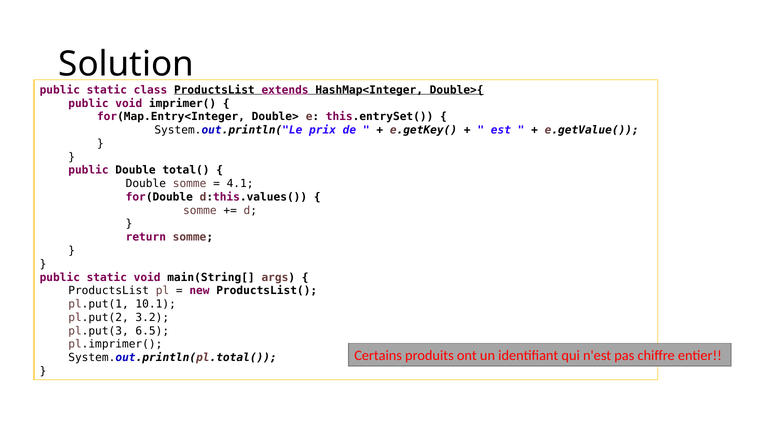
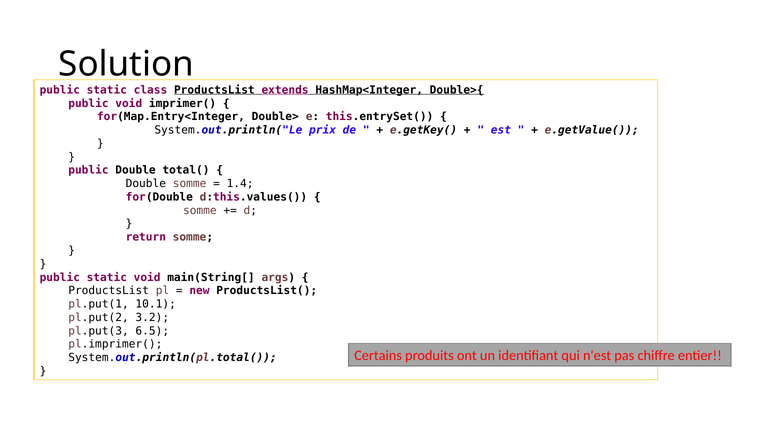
4.1: 4.1 -> 1.4 (240, 184)
